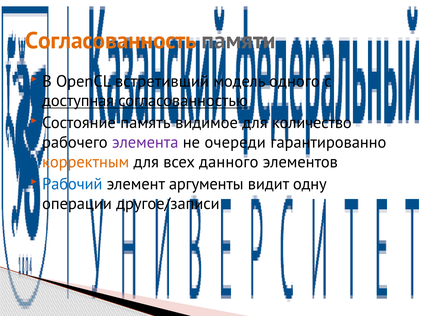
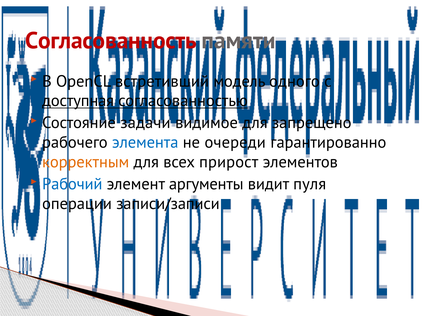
Согласованность colour: orange -> red (111, 41)
память: память -> задачи (145, 123)
количество: количество -> запрещено (312, 123)
элемента colour: purple -> blue (145, 143)
данного: данного -> прирост (229, 162)
одну: одну -> пуля (310, 184)
другое/записи: другое/записи -> записи/записи (168, 204)
